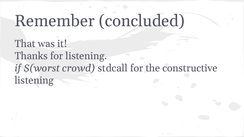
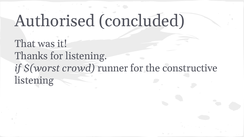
Remember: Remember -> Authorised (55, 21)
stdcall: stdcall -> runner (113, 68)
